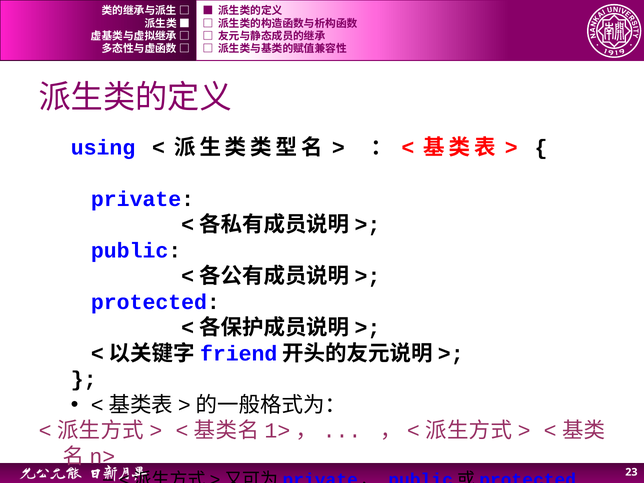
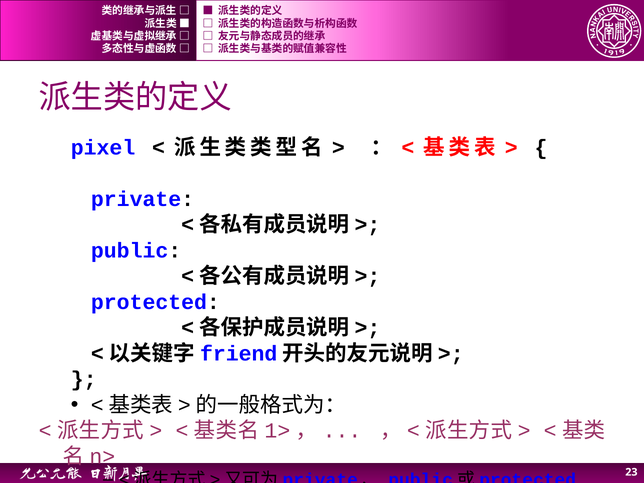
using: using -> pixel (103, 148)
